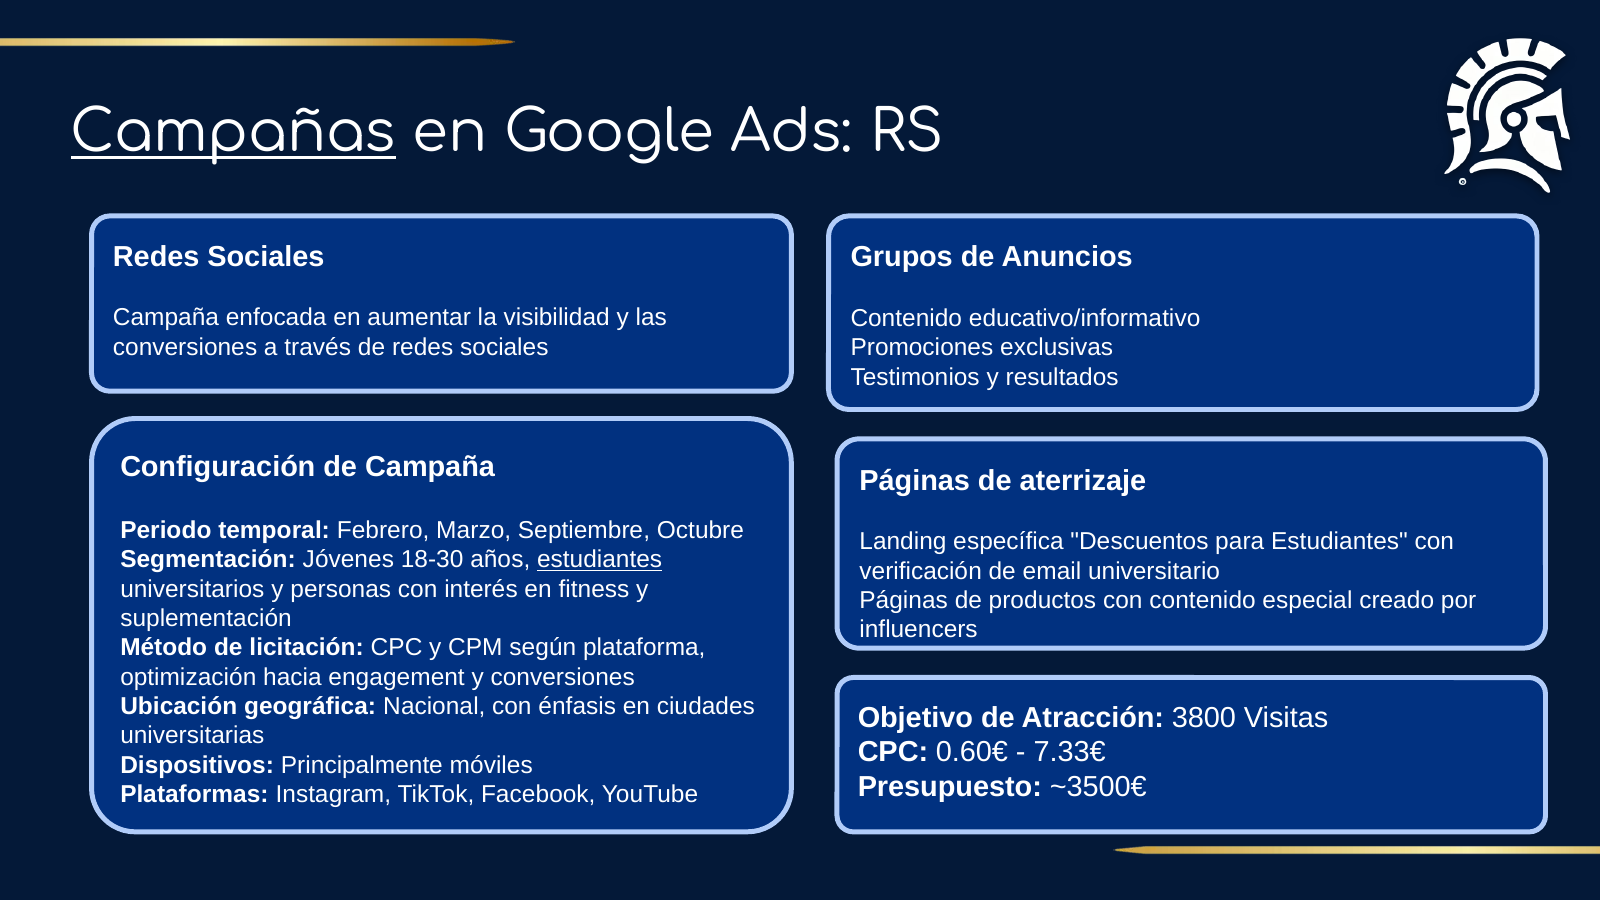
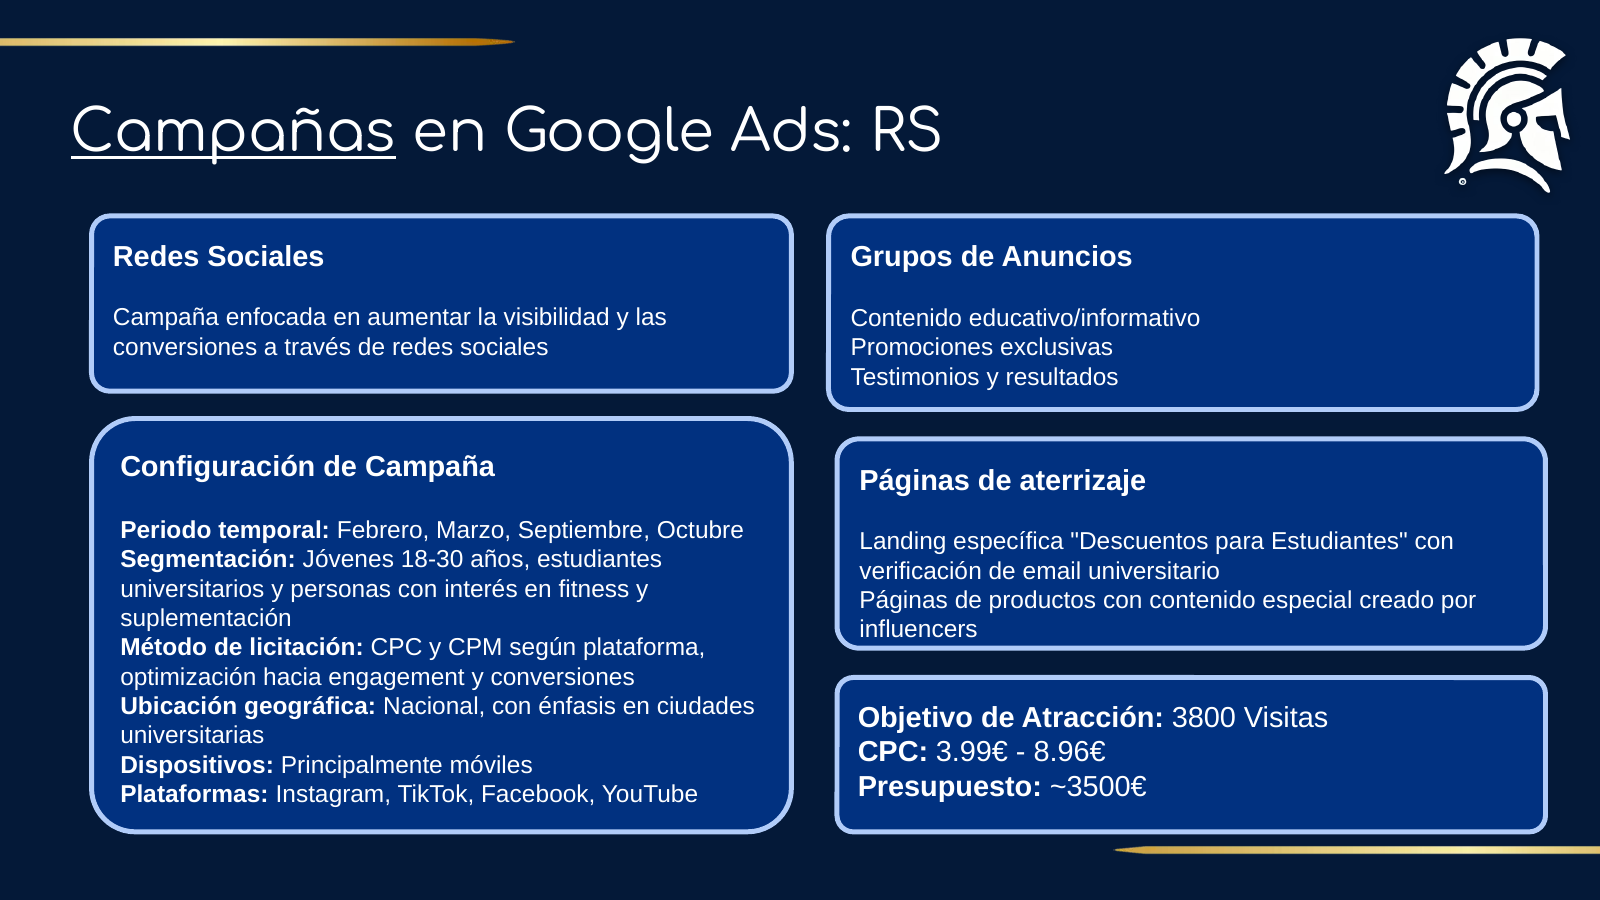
estudiantes underline: present -> none (600, 560)
0.60€: 0.60€ -> 3.99€ (972, 752)
7.33€: 7.33€ -> 8.96€ (1070, 752)
